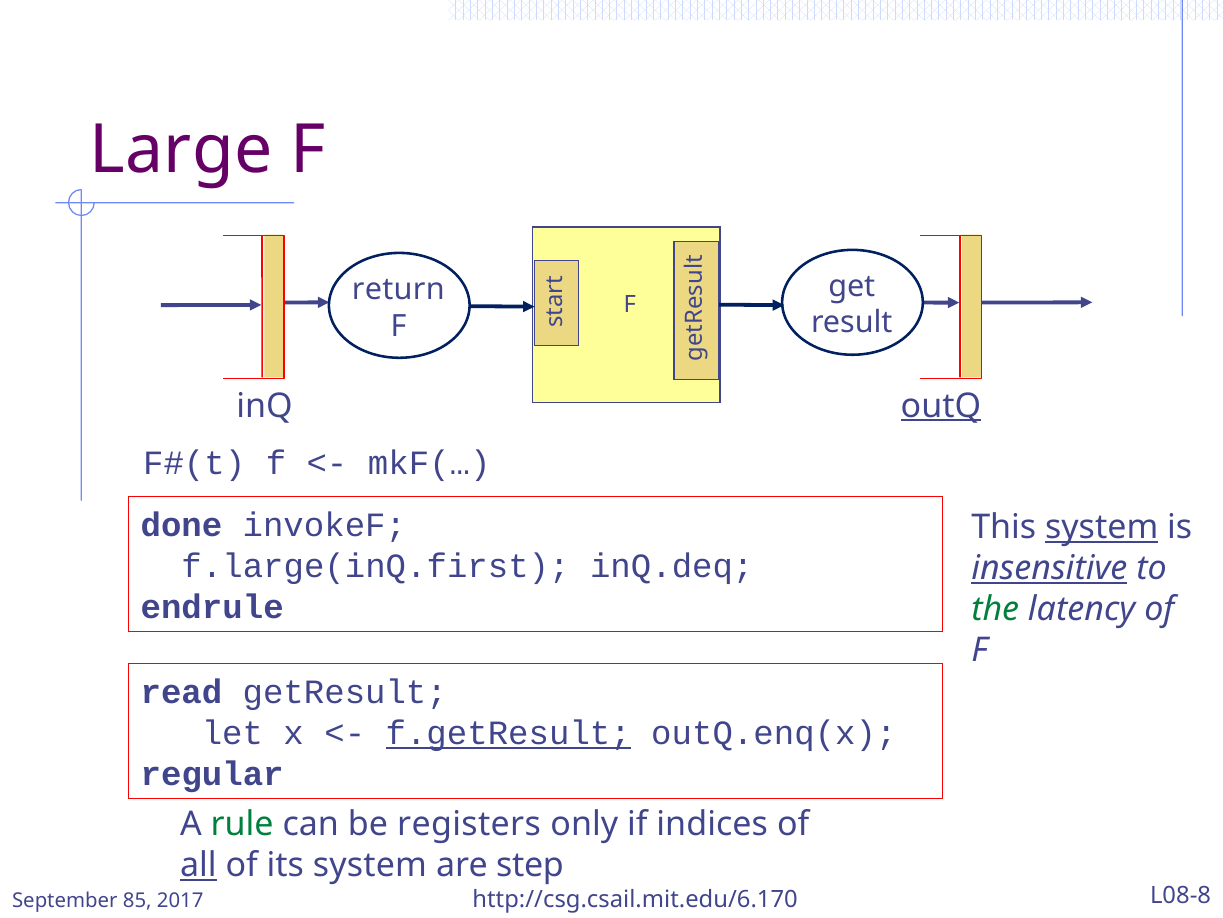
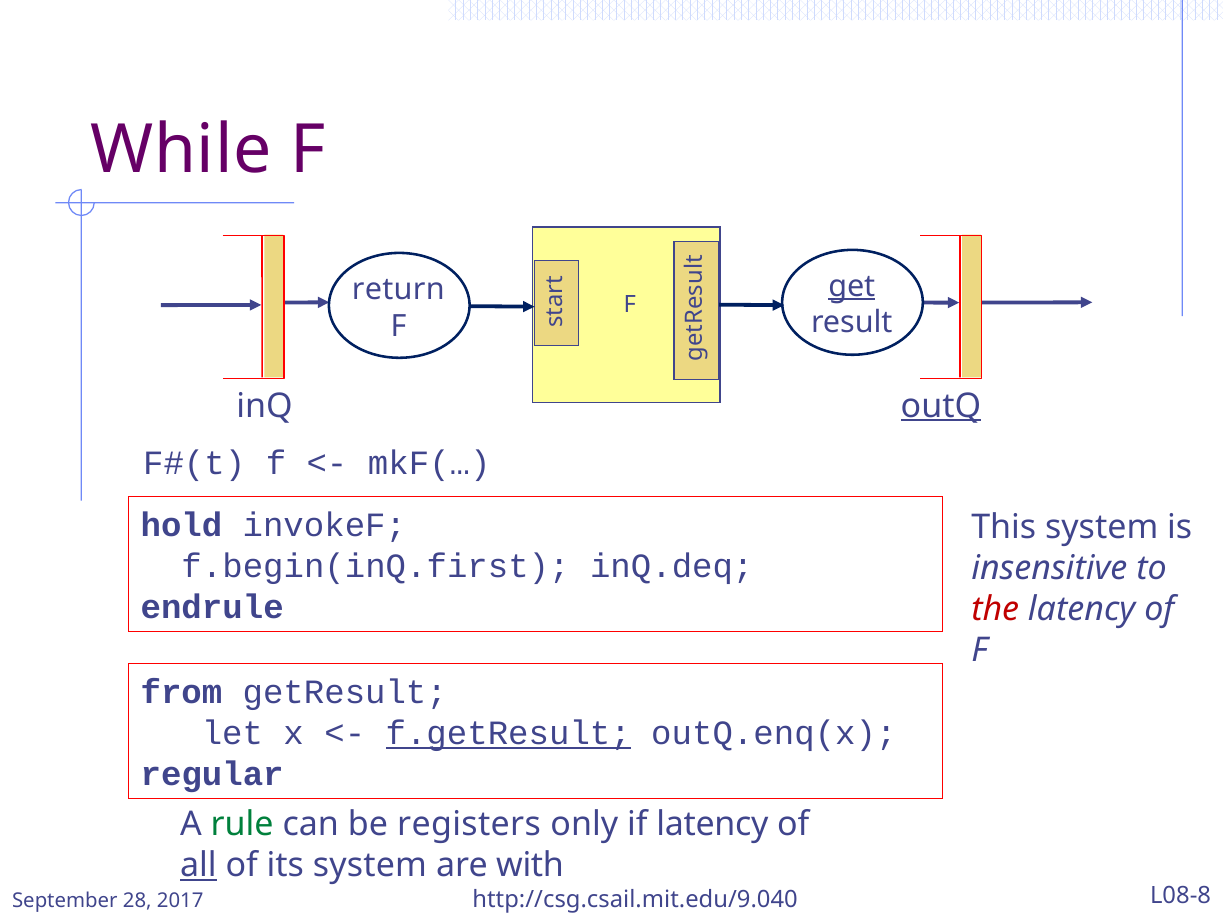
Large: Large -> While (181, 150)
get underline: none -> present (852, 286)
done: done -> hold (181, 525)
system underline: present -> none (1102, 527)
f.large(inQ.first: f.large(inQ.first -> f.begin(inQ.first (376, 566)
insensitive underline: present -> none (1049, 568)
the colour: green -> red (995, 609)
read: read -> from (181, 692)
if indices: indices -> latency (712, 824)
step: step -> with (530, 865)
85: 85 -> 28 (137, 900)
http://csg.csail.mit.edu/6.170: http://csg.csail.mit.edu/6.170 -> http://csg.csail.mit.edu/9.040 (635, 898)
